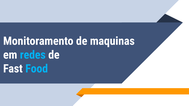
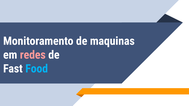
redes colour: light blue -> pink (33, 55)
